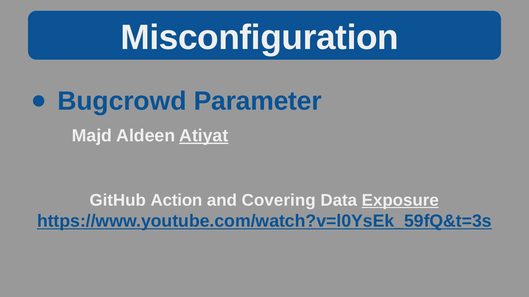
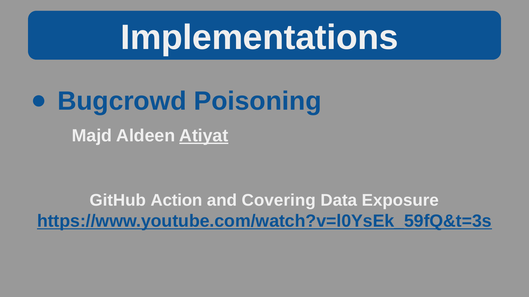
Misconfiguration: Misconfiguration -> Implementations (259, 38)
Parameter: Parameter -> Poisoning (258, 101)
Exposure underline: present -> none (400, 201)
